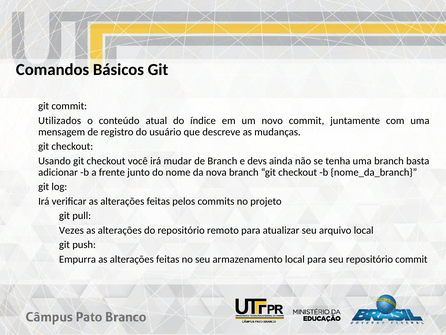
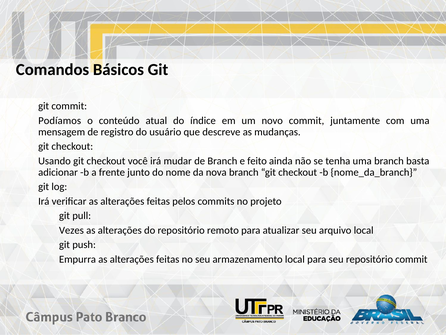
Utilizados: Utilizados -> Podíamos (60, 120)
devs: devs -> feito (257, 161)
